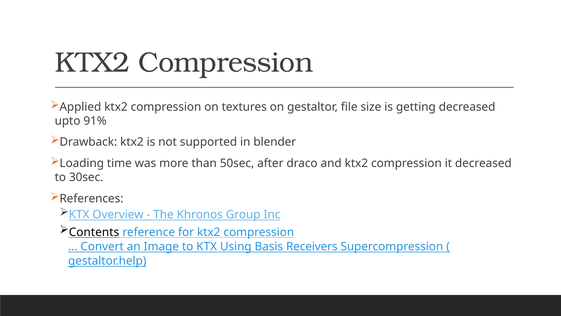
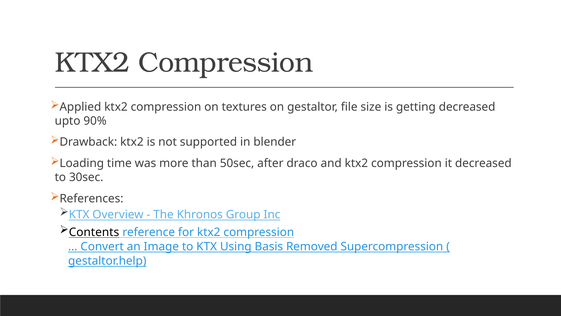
91%: 91% -> 90% (95, 121)
Receivers: Receivers -> Removed (312, 246)
